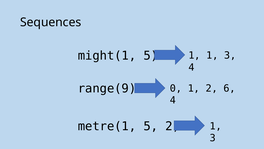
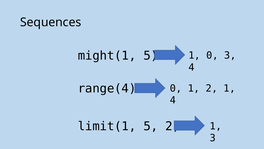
1 1: 1 -> 0 (212, 55)
range(9: range(9 -> range(4 (107, 88)
1 2 6: 6 -> 1 (230, 88)
metre(1: metre(1 -> limit(1 (107, 126)
